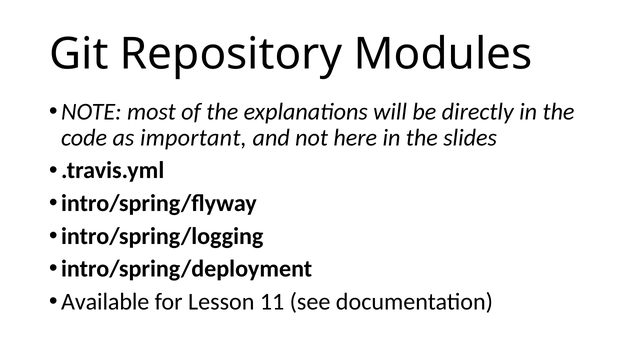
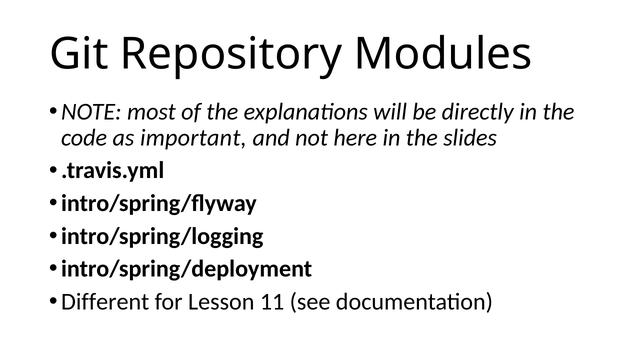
Available: Available -> Different (105, 301)
